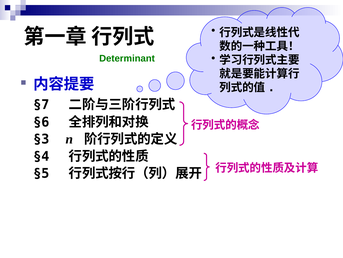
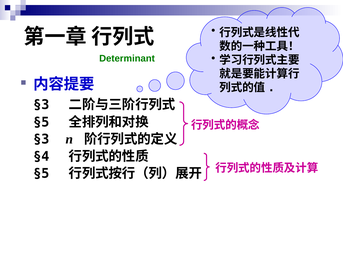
§7: §7 -> §3 (41, 104)
§6: §6 -> §5 (41, 122)
